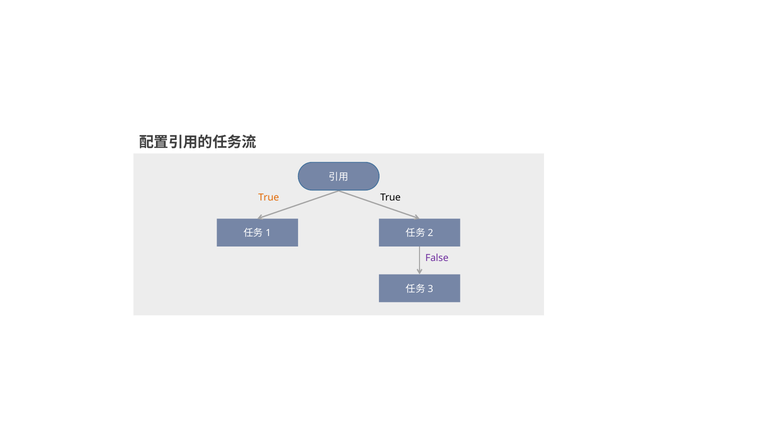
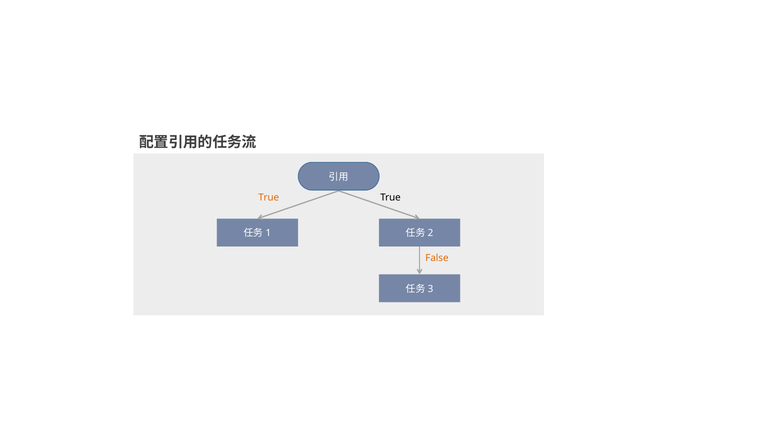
False colour: purple -> orange (437, 258)
